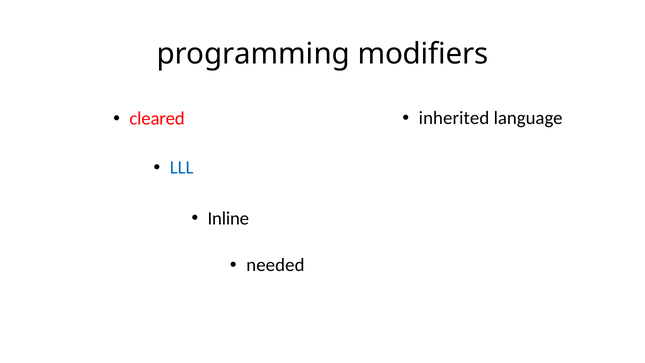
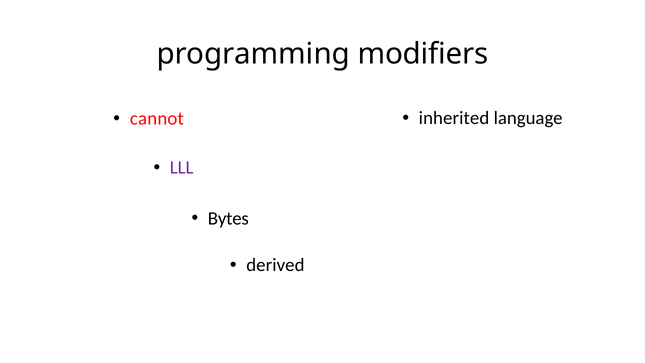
cleared: cleared -> cannot (157, 119)
LLL colour: blue -> purple (182, 167)
Inline: Inline -> Bytes (228, 218)
needed: needed -> derived (275, 265)
